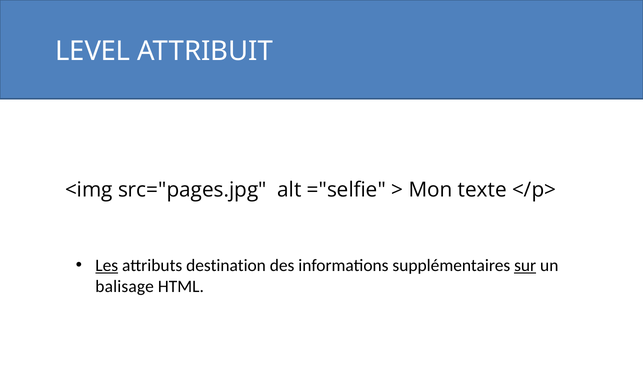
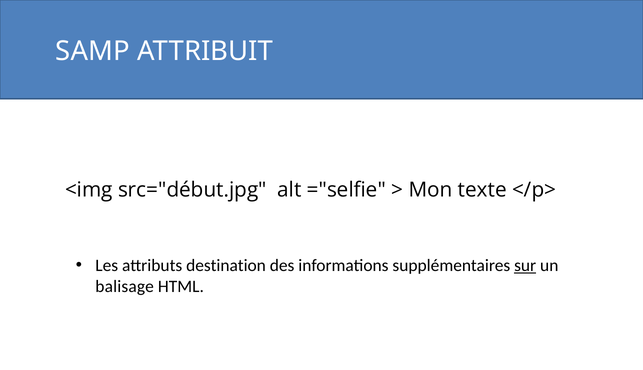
LEVEL: LEVEL -> SAMP (93, 51)
src="pages.jpg: src="pages.jpg -> src="début.jpg (192, 190)
Les underline: present -> none (107, 266)
